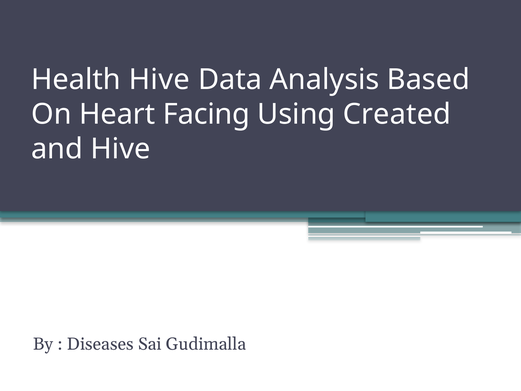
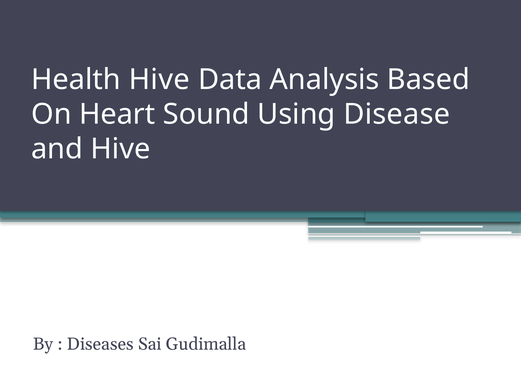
Facing: Facing -> Sound (206, 114)
Created: Created -> Disease (397, 114)
